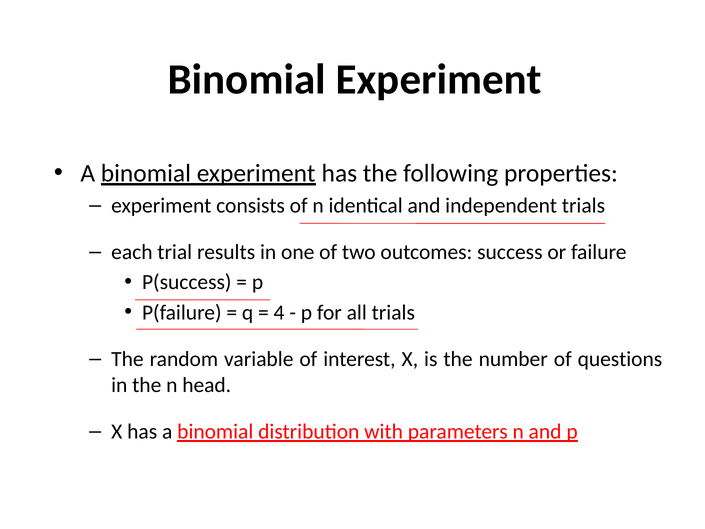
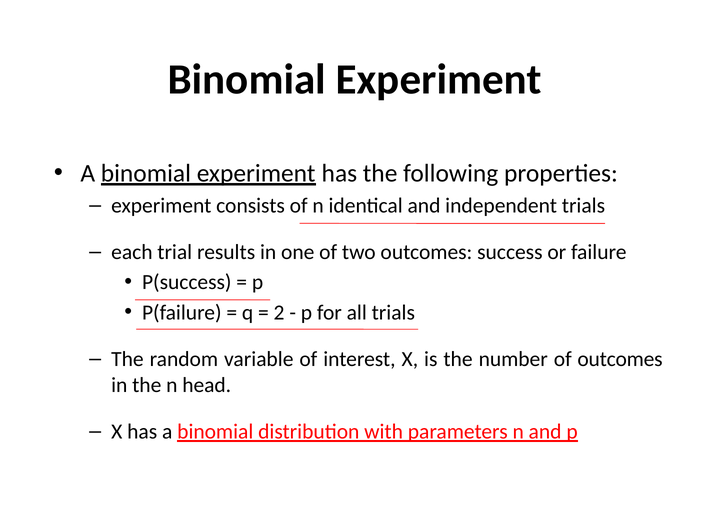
4: 4 -> 2 (279, 312)
of questions: questions -> outcomes (620, 359)
